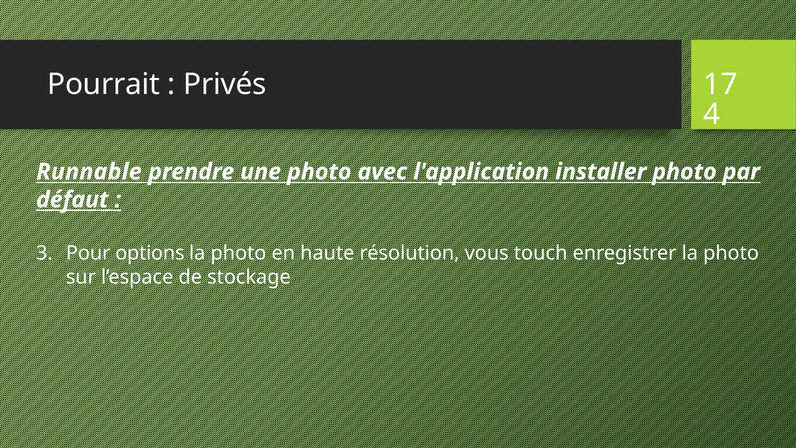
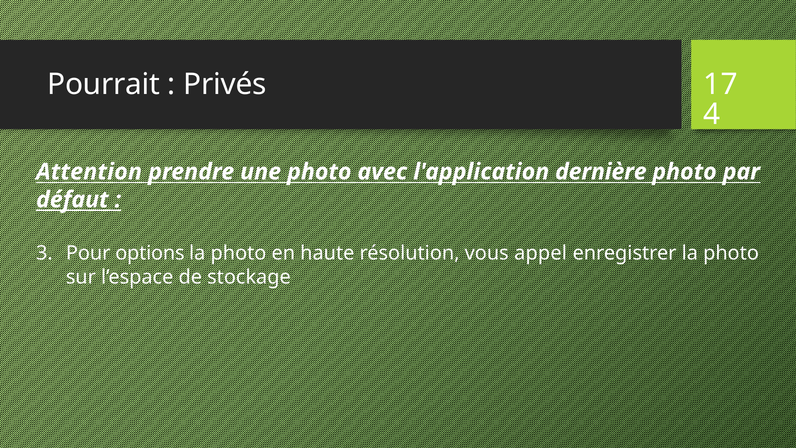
Runnable: Runnable -> Attention (89, 172)
installer: installer -> dernière (601, 172)
touch: touch -> appel (541, 253)
